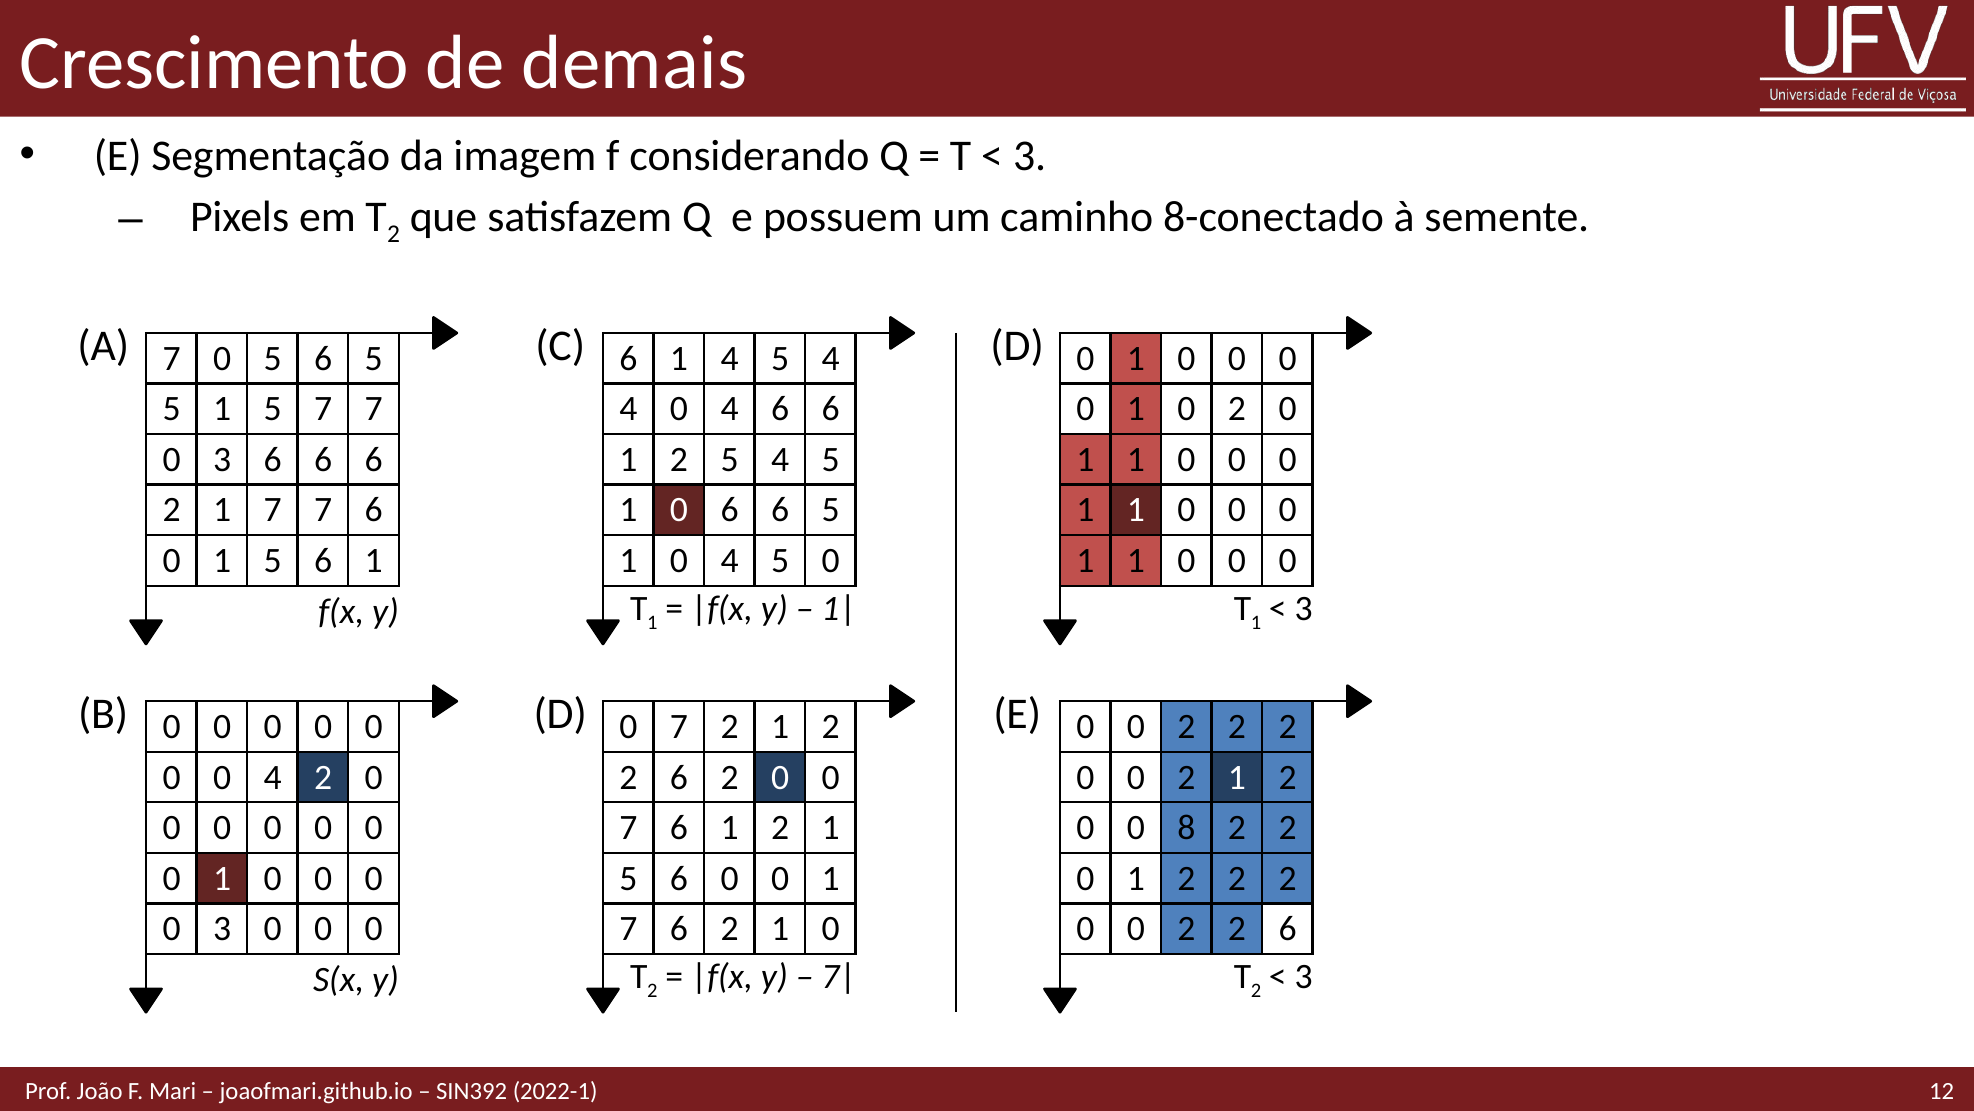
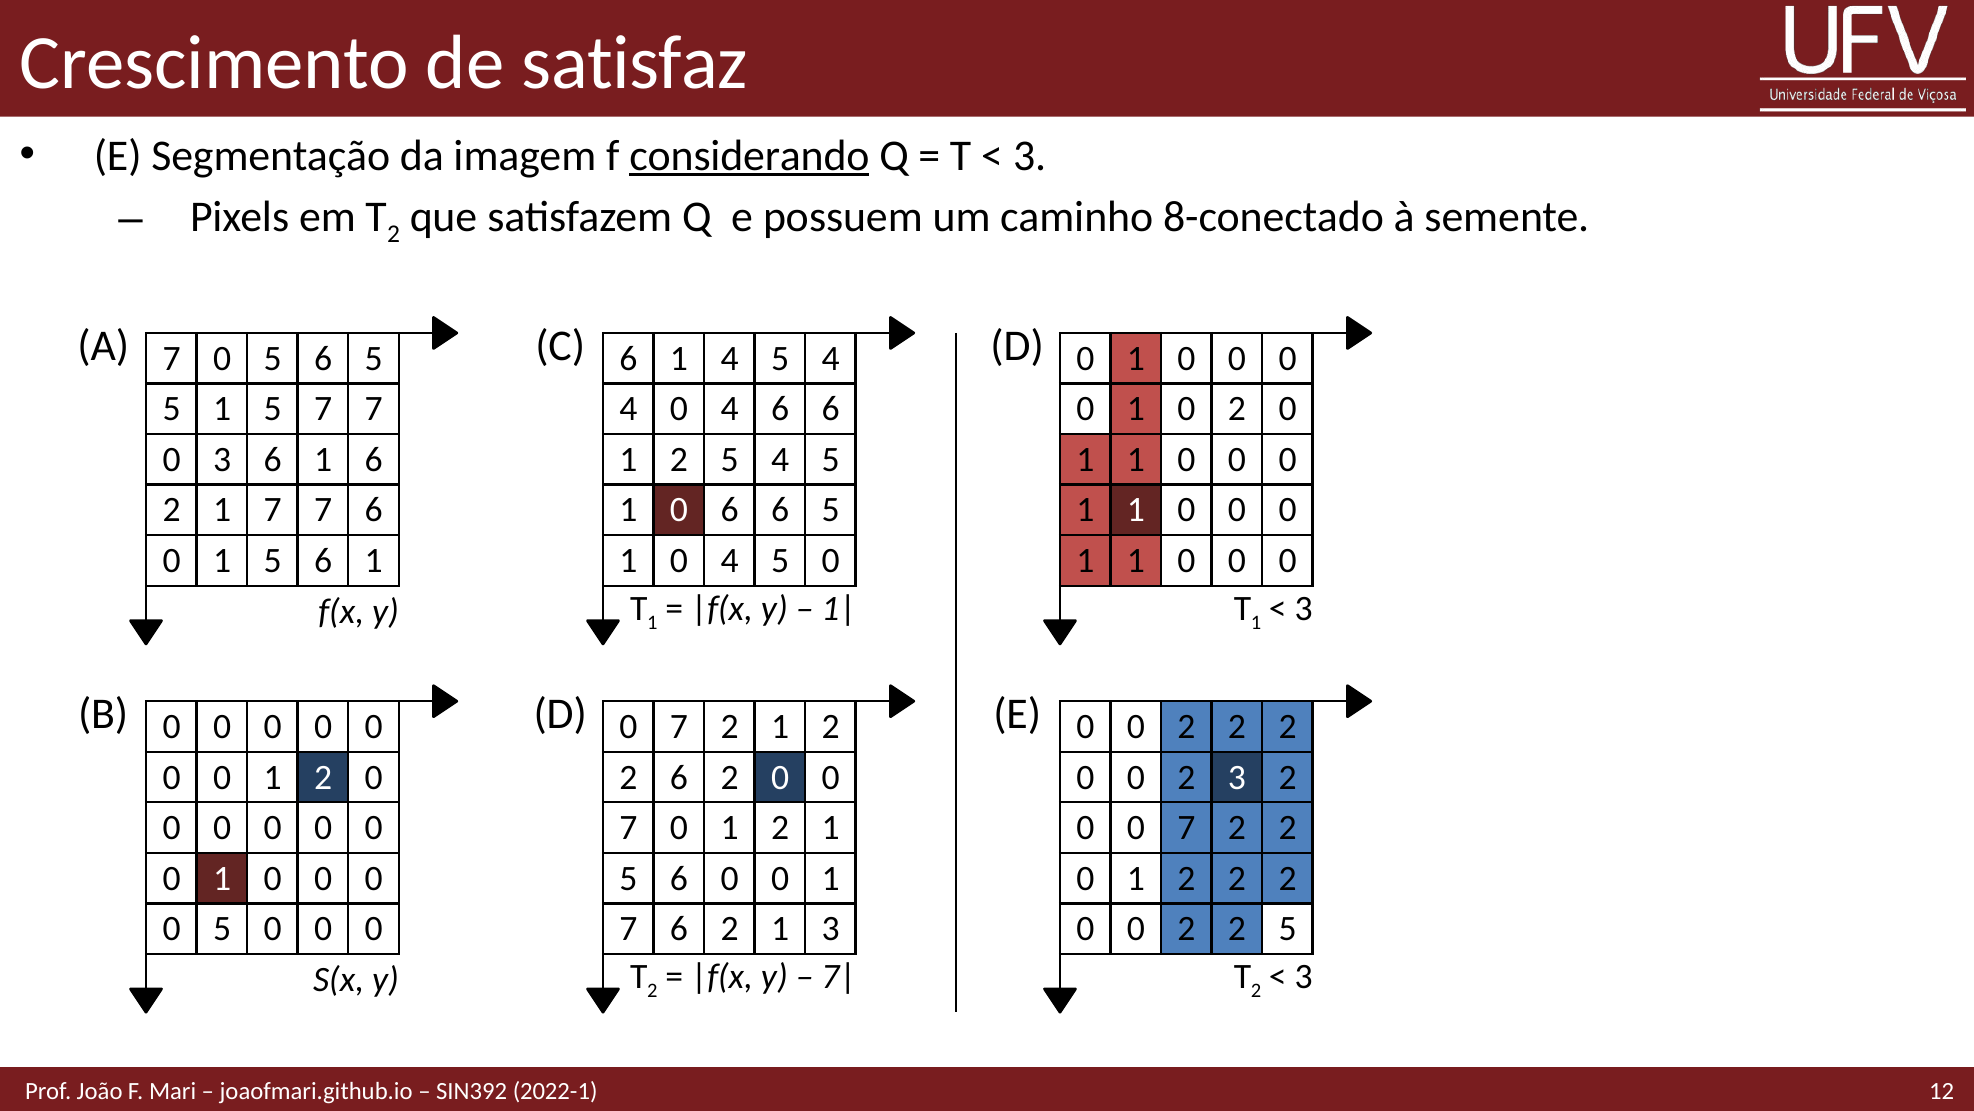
demais: demais -> satisfaz (635, 64)
considerando underline: none -> present (749, 156)
3 6 6: 6 -> 1 (323, 459)
4: 4 -> 1 (273, 777)
0 2 1: 1 -> 3 (1237, 777)
6: 6 -> 0 (679, 827)
8: 8 -> 7 (1187, 827)
3: 3 -> 5 (222, 929)
2 1 0: 0 -> 3 (831, 929)
0 2 2 6: 6 -> 5 (1288, 929)
